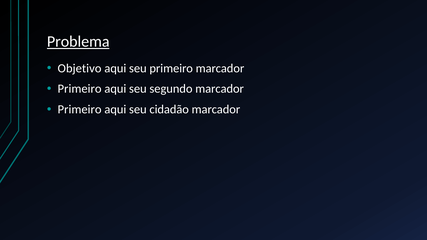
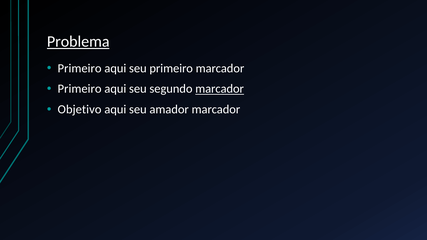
Objetivo: Objetivo -> Primeiro (80, 68)
marcador underline: none -> present (220, 89)
Primeiro: Primeiro -> Objetivo (80, 110)
cidadão: cidadão -> amador (169, 110)
